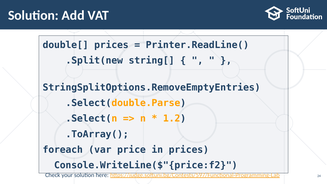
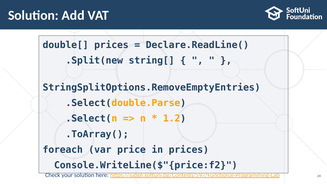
Printer.ReadLine(: Printer.ReadLine( -> Declare.ReadLine( (197, 45)
